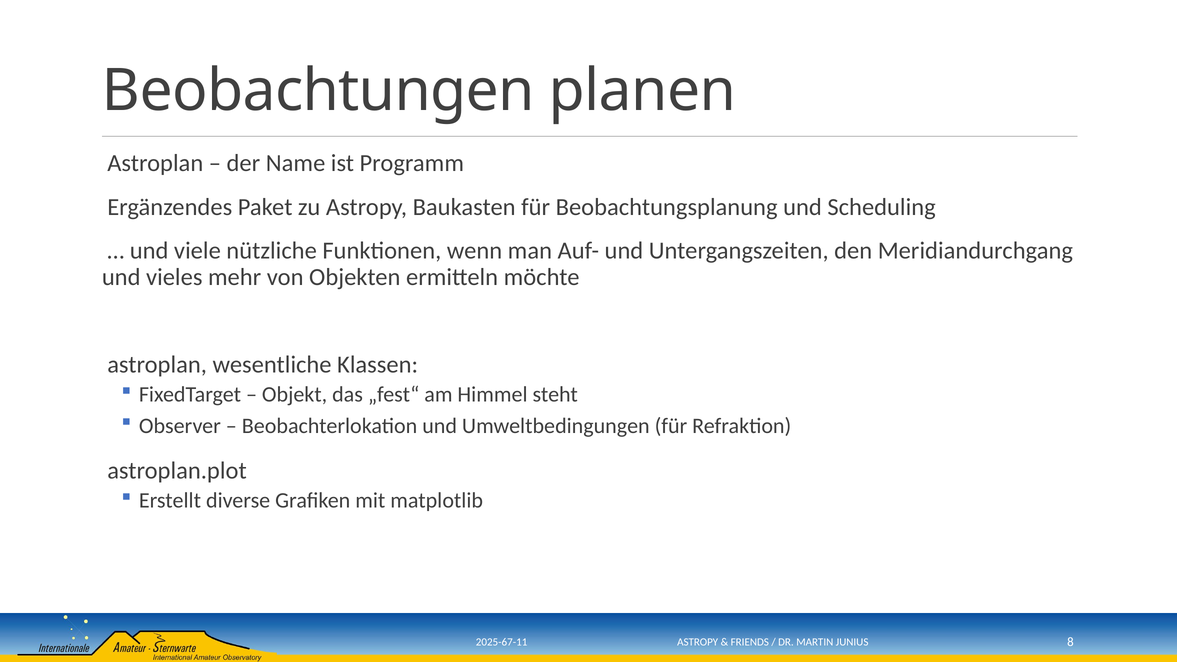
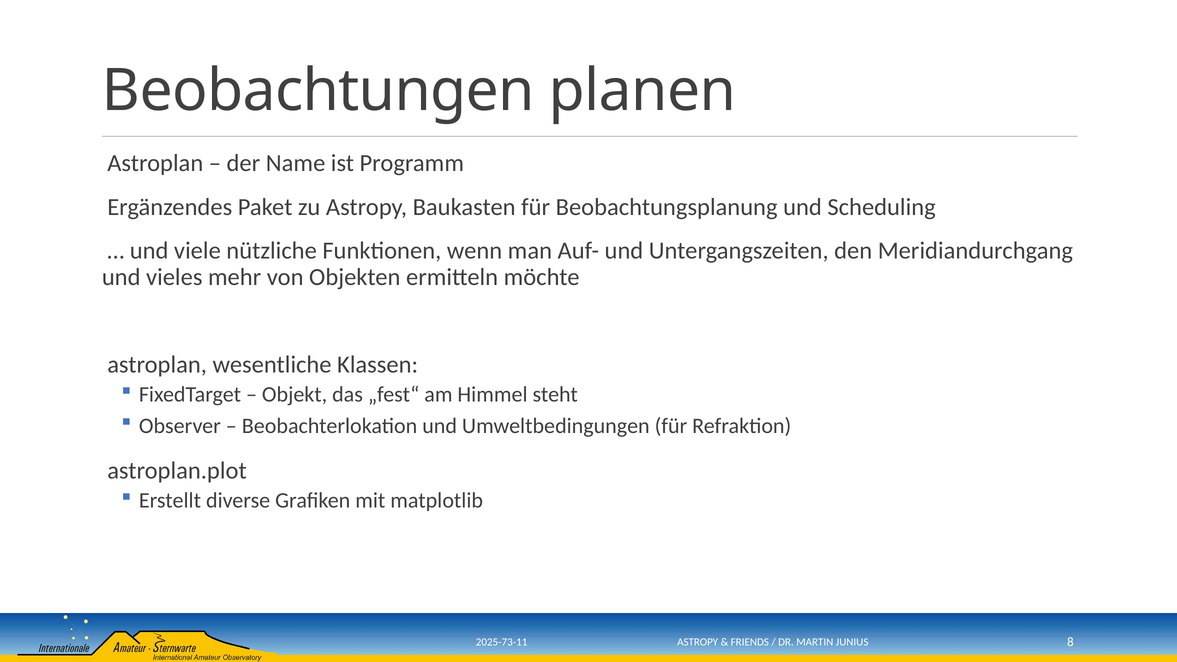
2025-67-11: 2025-67-11 -> 2025-73-11 (502, 642)
